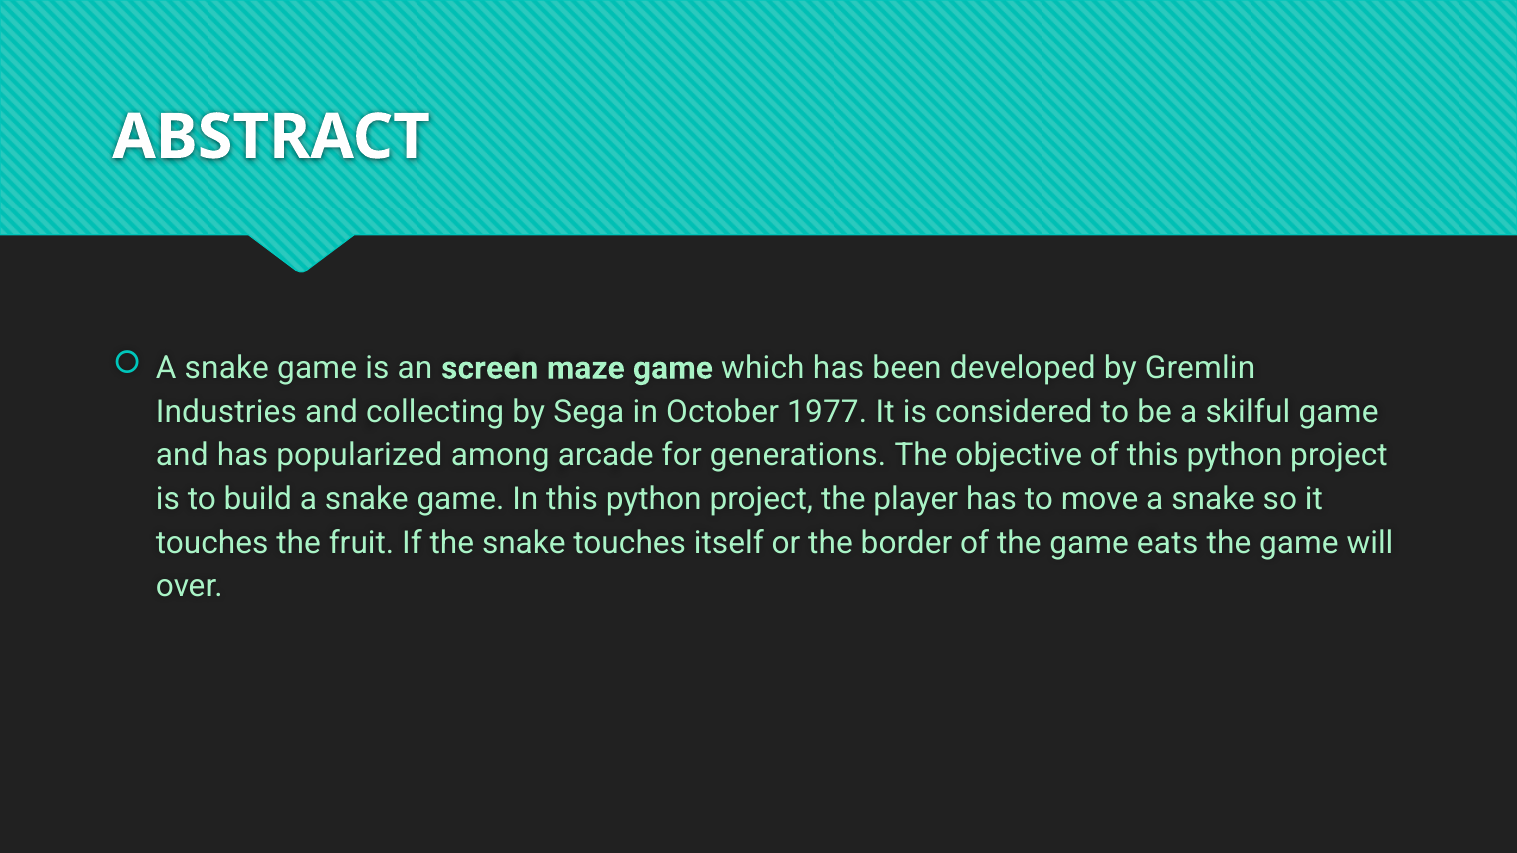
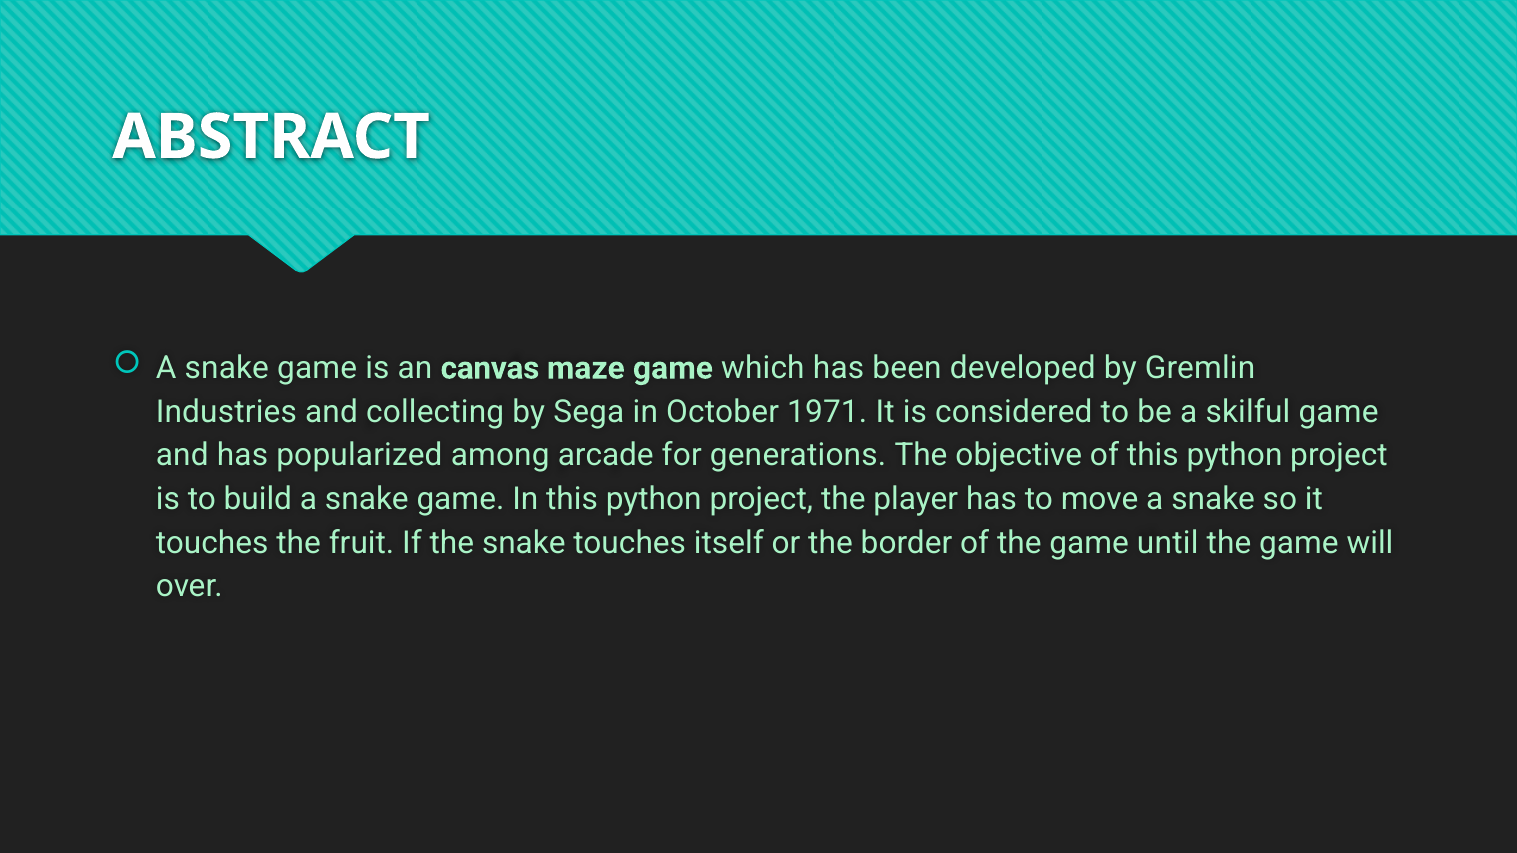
screen: screen -> canvas (490, 368)
1977: 1977 -> 1971 (827, 412)
eats: eats -> until (1168, 543)
